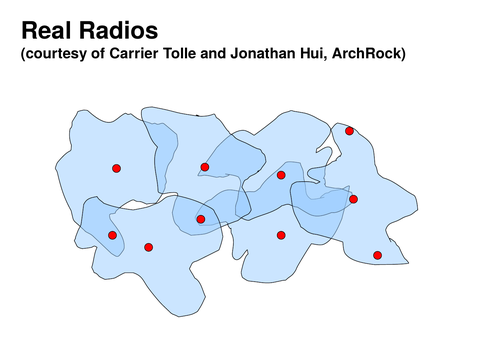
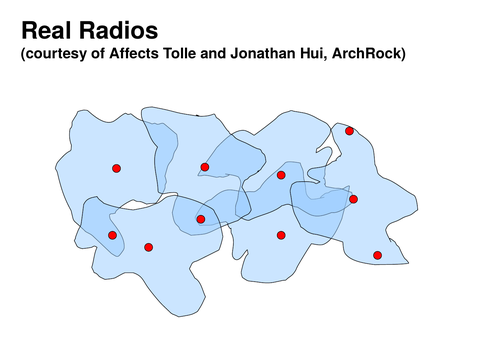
Carrier: Carrier -> Affects (134, 54)
